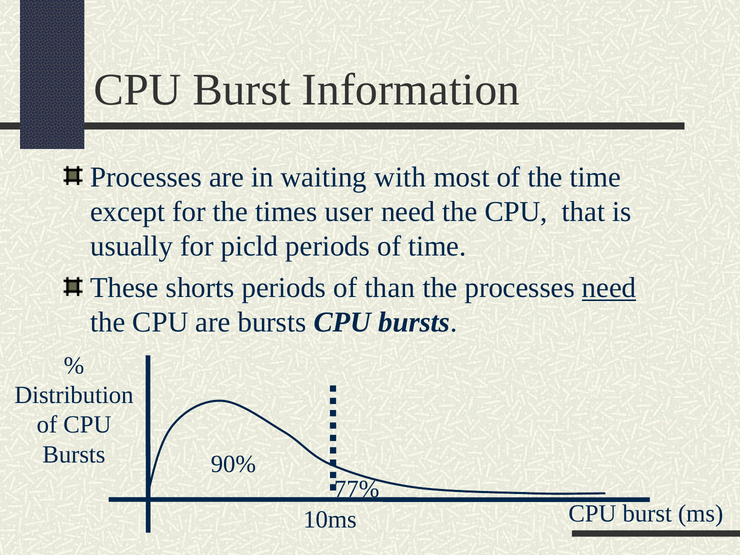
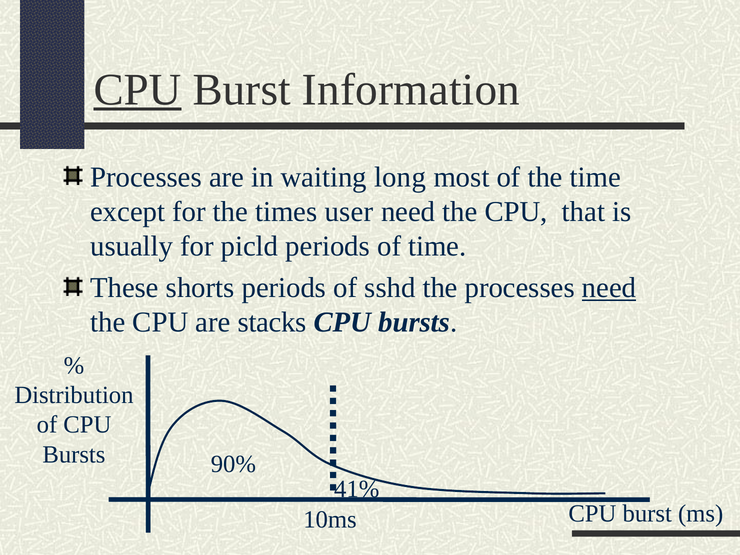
CPU underline: none -> present (138, 90)
with: with -> long (400, 177)
than: than -> sshd (390, 288)
are bursts: bursts -> stacks (272, 322)
77%: 77% -> 41% (357, 489)
